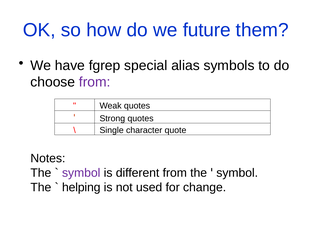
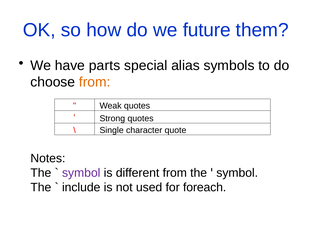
fgrep: fgrep -> parts (105, 65)
from colour: purple -> orange (95, 82)
helping: helping -> include (81, 187)
change: change -> foreach (205, 187)
